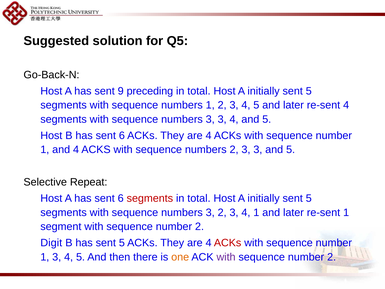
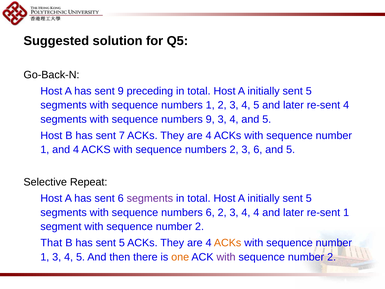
3: 3 -> 9 (210, 119)
B has sent 6: 6 -> 7 (122, 135)
2 3 3: 3 -> 6 (258, 150)
segments colour: red -> purple (150, 198)
3: 3 -> 6 (210, 212)
4 1: 1 -> 4 (256, 212)
Digit: Digit -> That (51, 243)
ACKs colour: red -> orange (228, 243)
